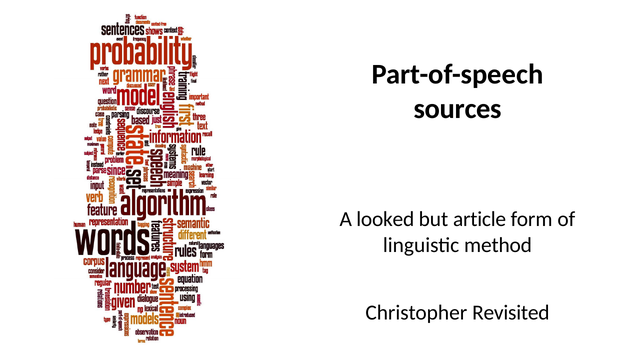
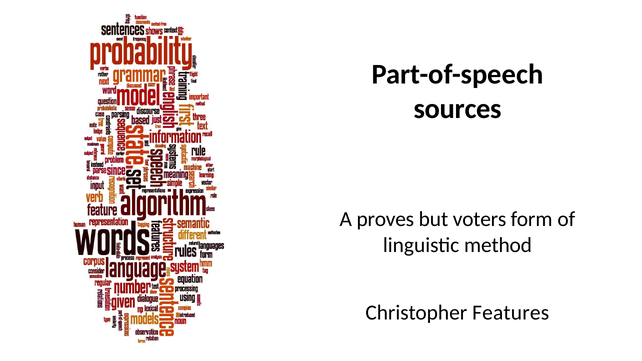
looked: looked -> proves (385, 220)
article: article -> voters (480, 220)
Revisited: Revisited -> Features (511, 313)
